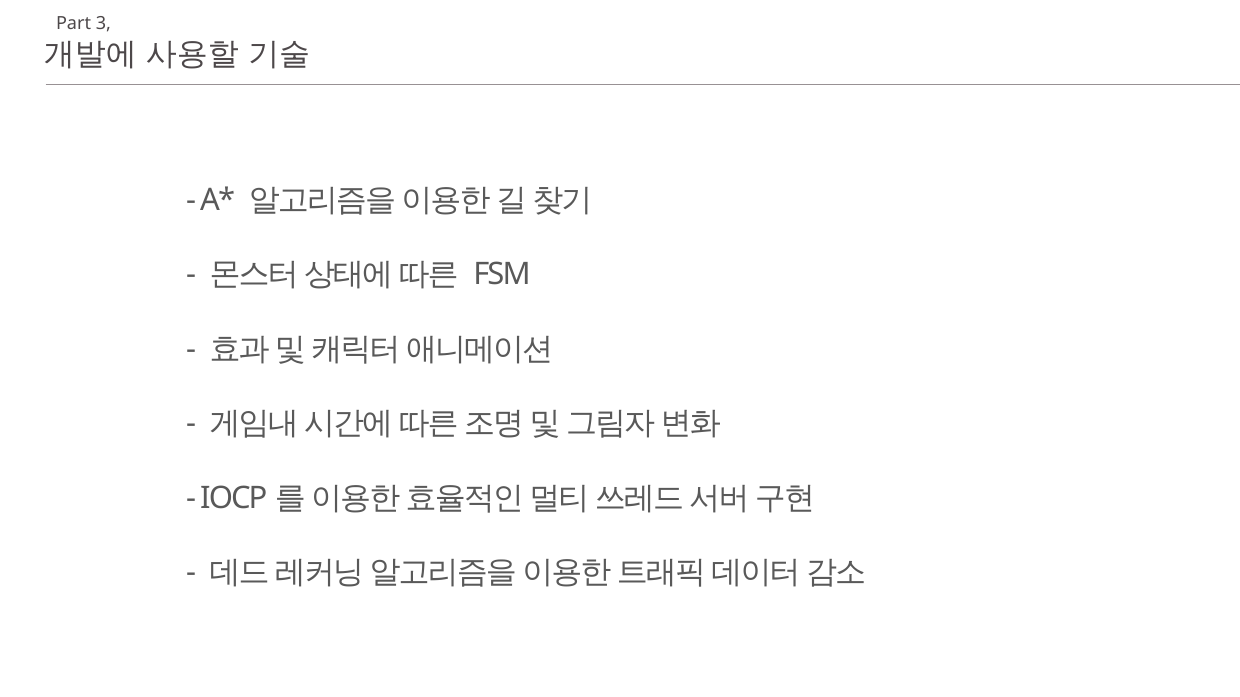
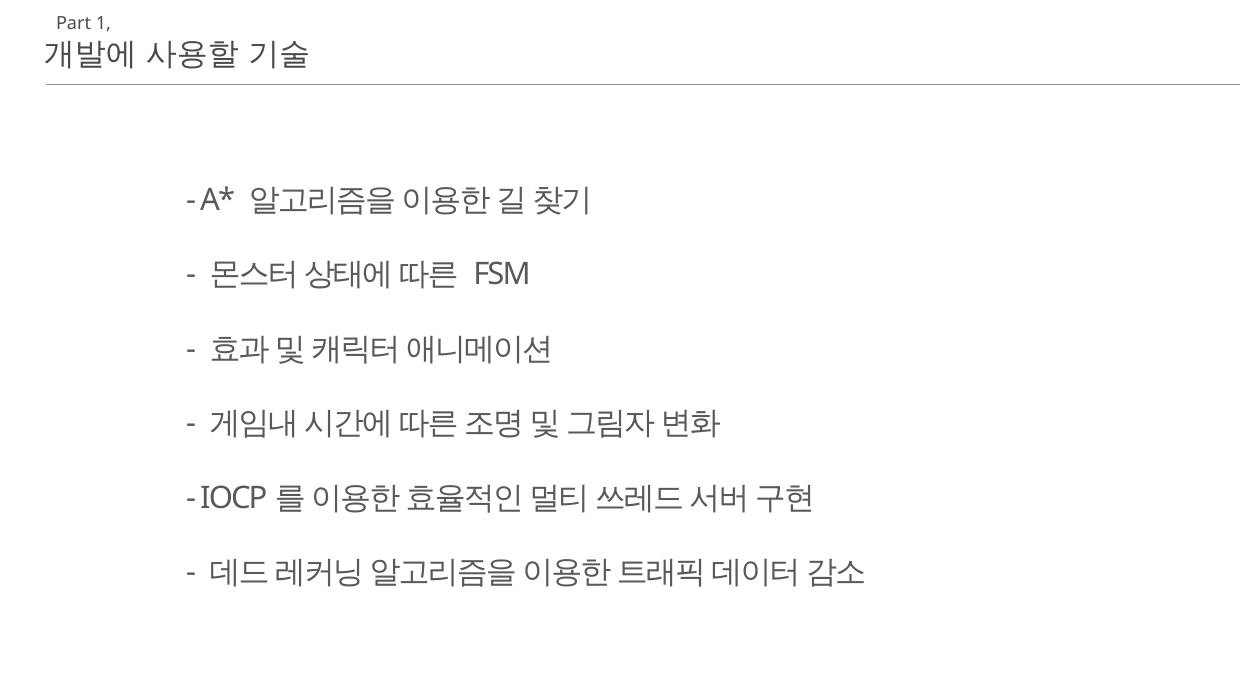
3: 3 -> 1 (103, 23)
